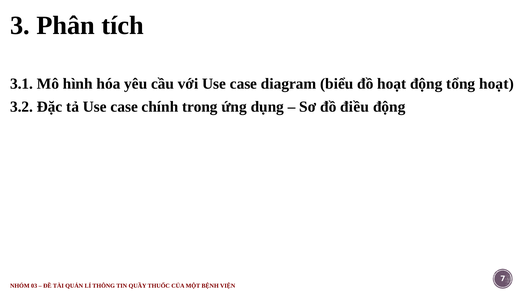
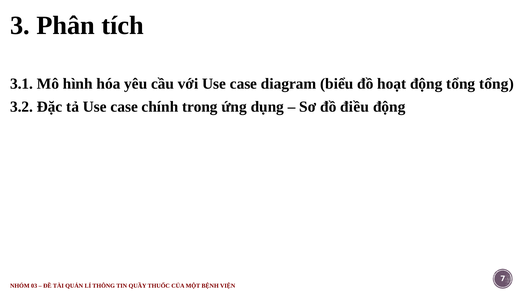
tổng hoạt: hoạt -> tổng (496, 84)
